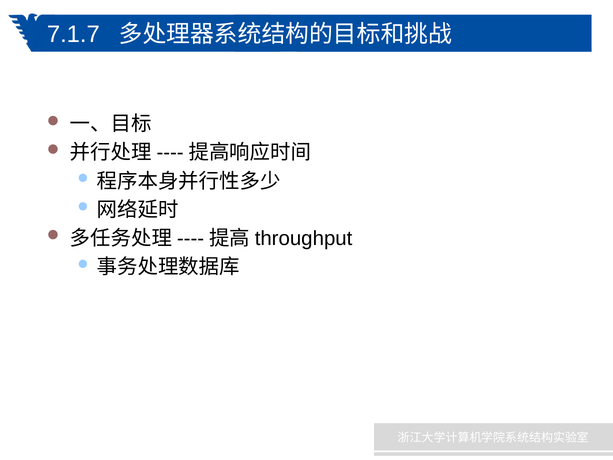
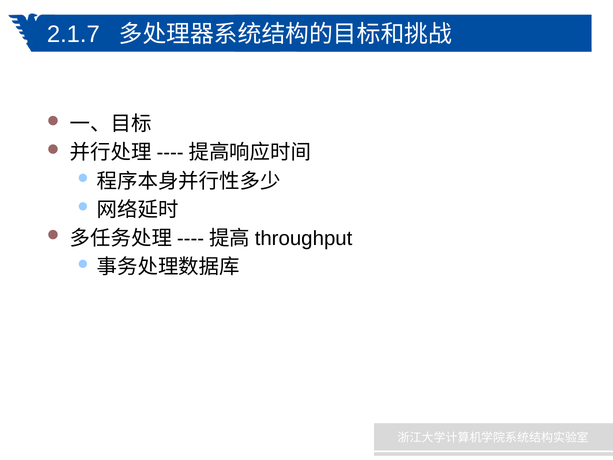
7.1.7: 7.1.7 -> 2.1.7 (73, 34)
